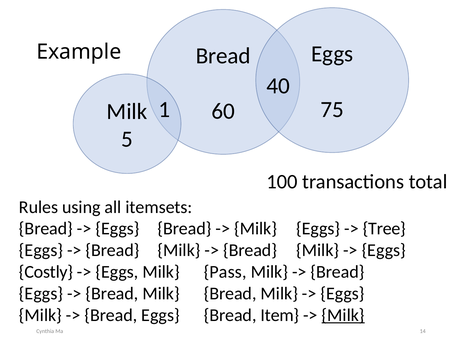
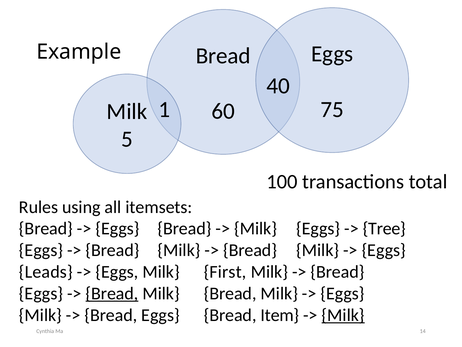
Costly: Costly -> Leads (46, 272)
Pass: Pass -> First (225, 272)
Bread underline: none -> present (112, 293)
